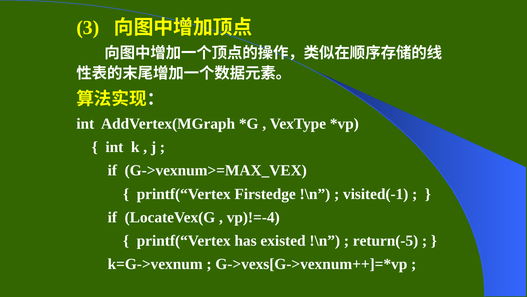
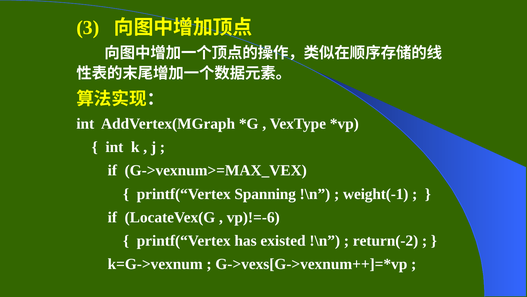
Firstedge: Firstedge -> Spanning (265, 194)
visited(-1: visited(-1 -> weight(-1 (376, 194)
vp)!=-4: vp)!=-4 -> vp)!=-6 (253, 217)
return(-5: return(-5 -> return(-2 (386, 240)
